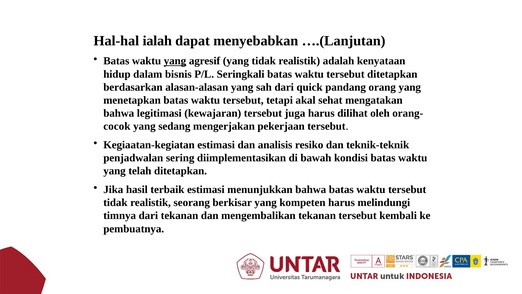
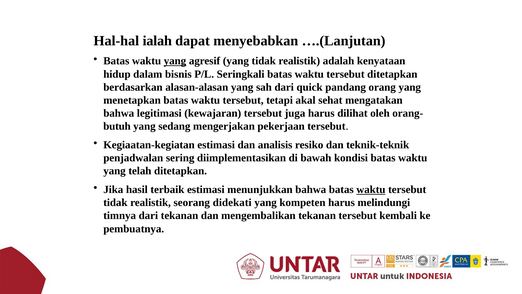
cocok: cocok -> butuh (117, 126)
waktu underline: none -> present (371, 189)
berkisar: berkisar -> didekati (232, 202)
